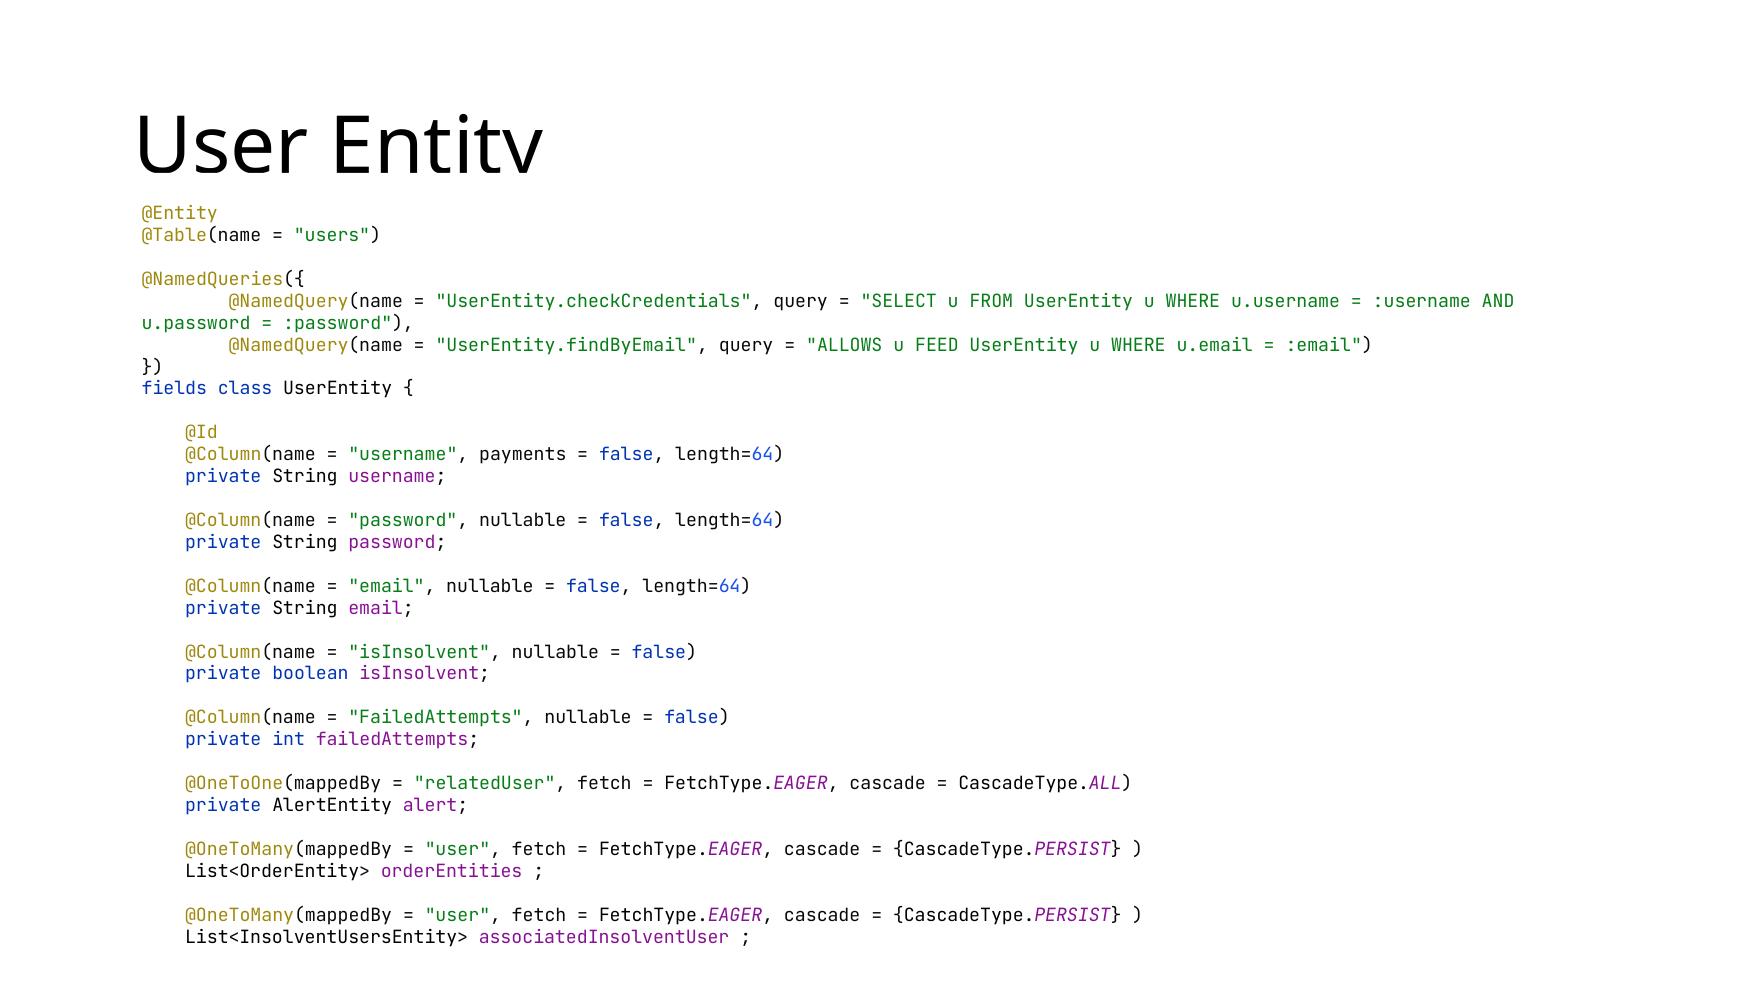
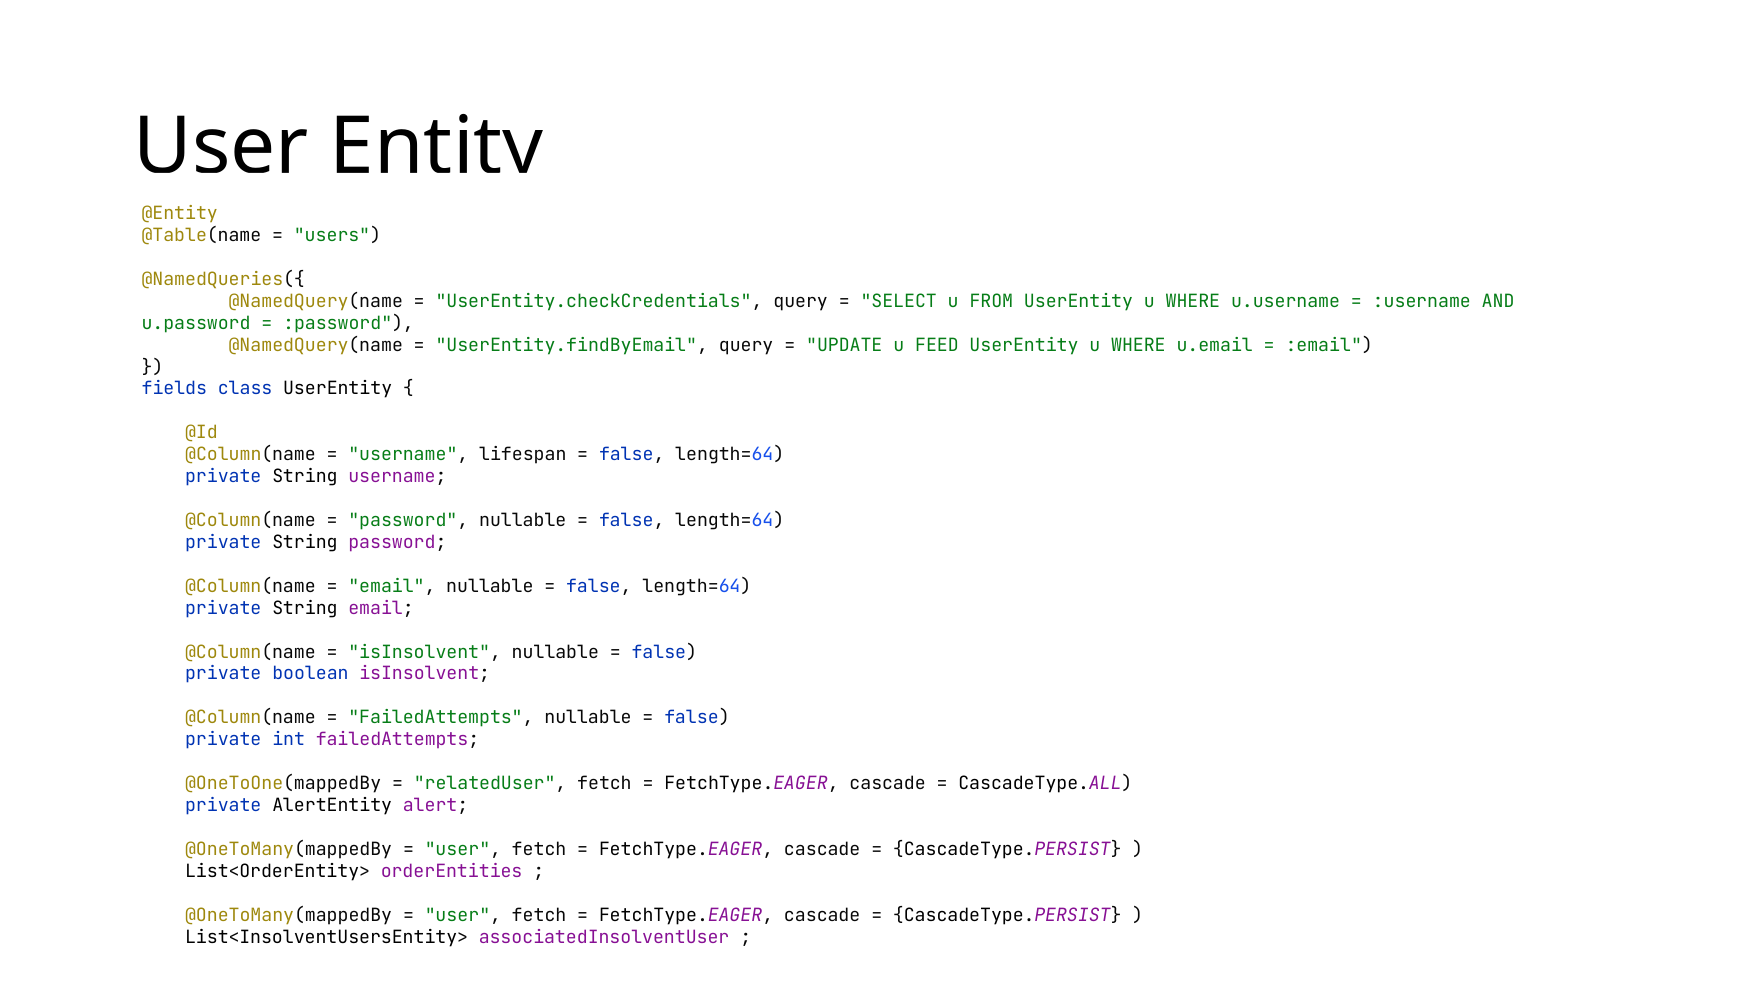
ALLOWS: ALLOWS -> UPDATE (844, 345)
payments: payments -> lifespan (523, 455)
